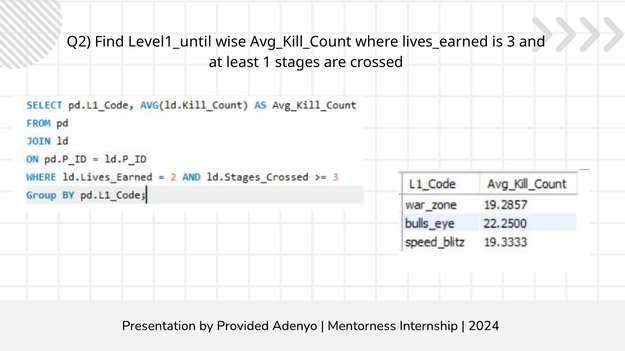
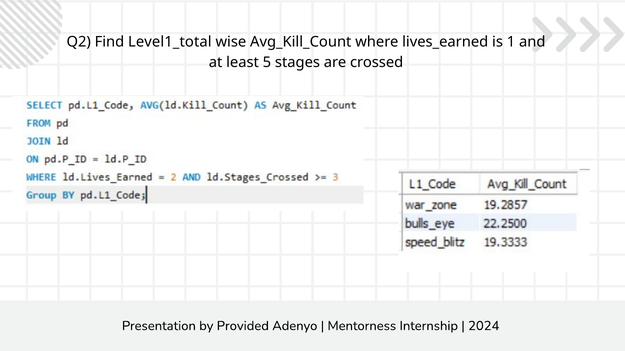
Level1_until: Level1_until -> Level1_total (170, 42)
3: 3 -> 1 (511, 42)
1: 1 -> 5 (267, 63)
